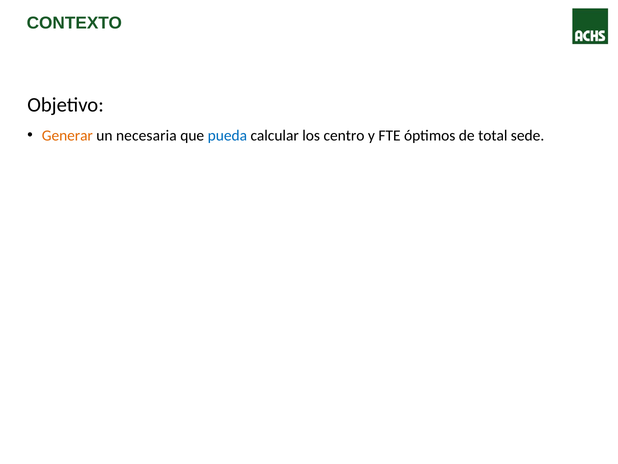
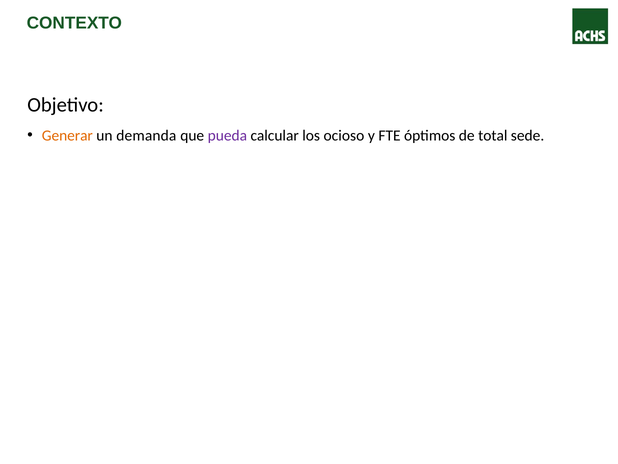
necesaria: necesaria -> demanda (146, 135)
pueda colour: blue -> purple (227, 135)
centro: centro -> ocioso (344, 135)
